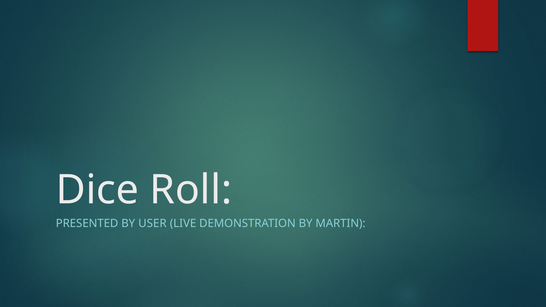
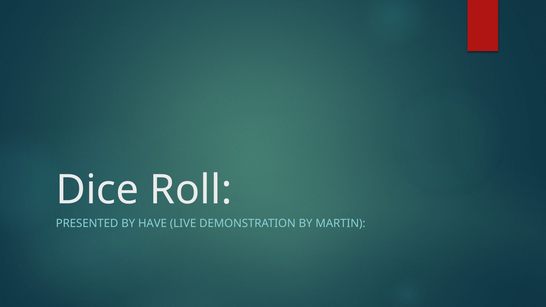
USER: USER -> HAVE (152, 224)
